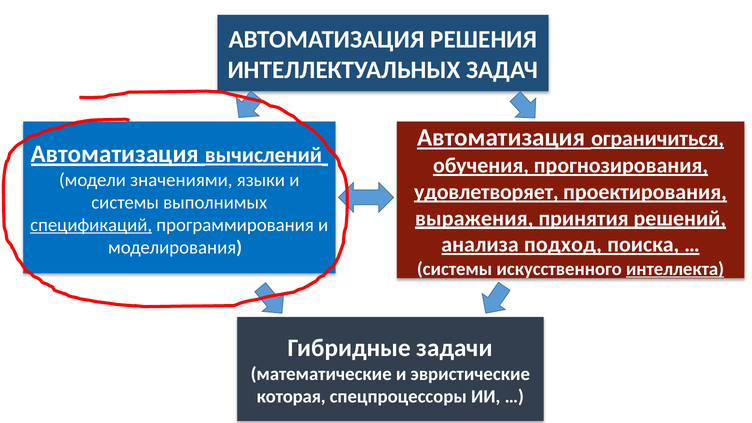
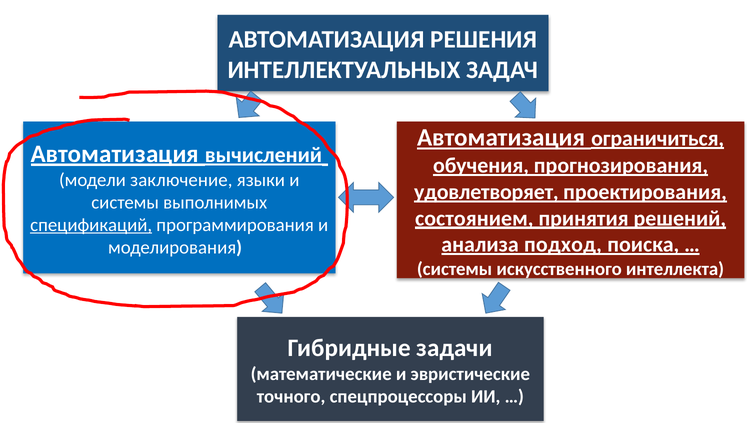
значениями: значениями -> заключение (181, 180)
выражения: выражения -> состоянием (474, 218)
интеллекта underline: present -> none (675, 269)
которая: которая -> точного (291, 397)
